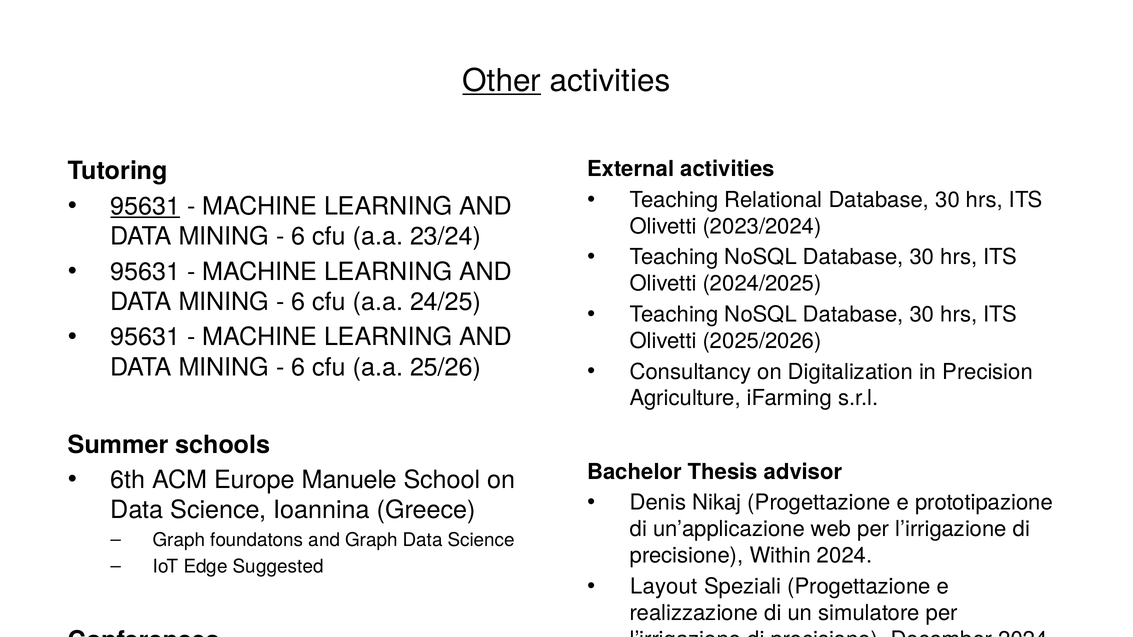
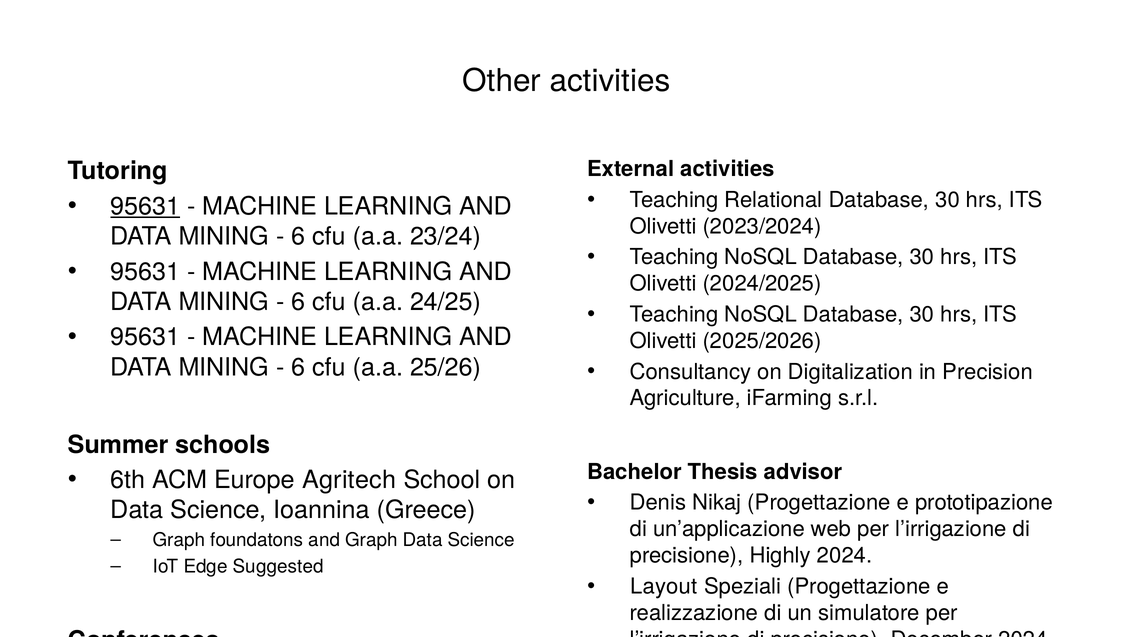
Other underline: present -> none (502, 81)
Manuele: Manuele -> Agritech (349, 480)
Within: Within -> Highly (780, 556)
